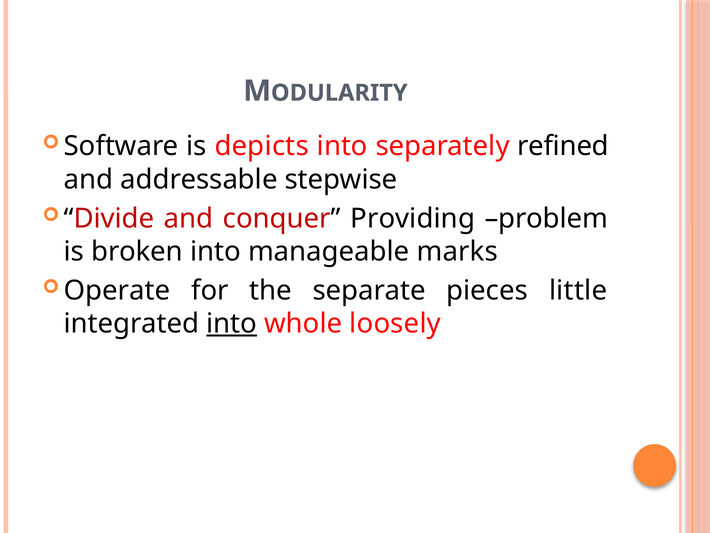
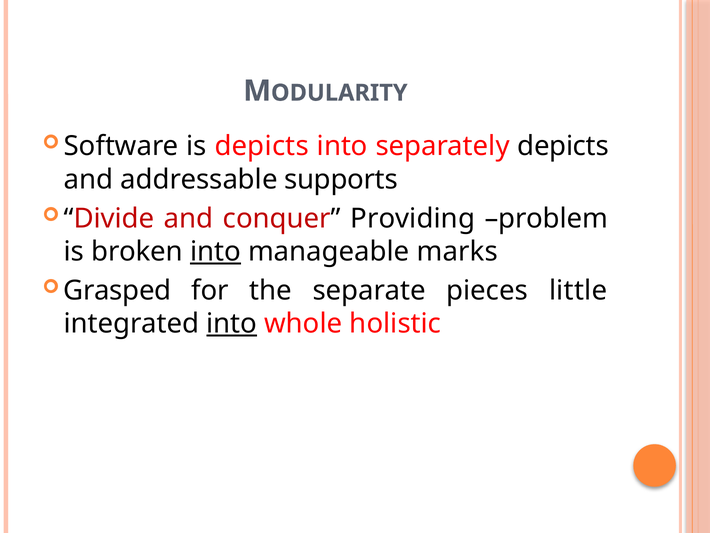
separately refined: refined -> depicts (563, 146)
stepwise: stepwise -> supports (341, 179)
into underline: none -> present (216, 251)
Operate: Operate -> Grasped (117, 290)
loosely: loosely -> holistic (395, 323)
